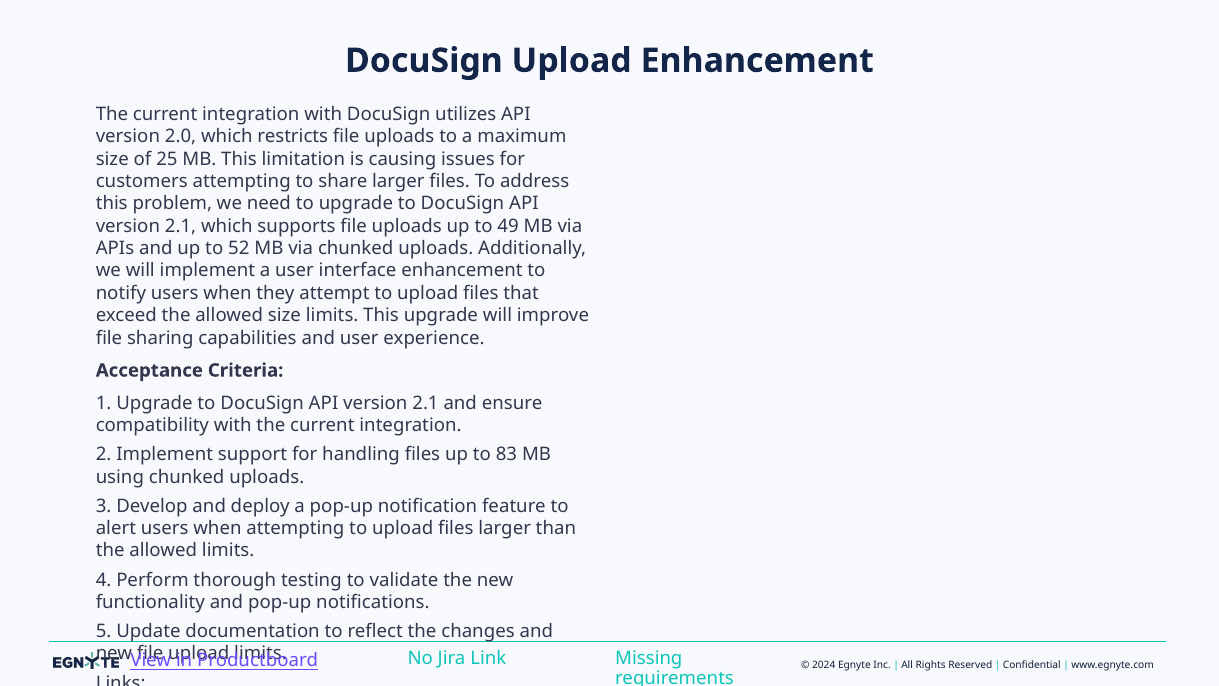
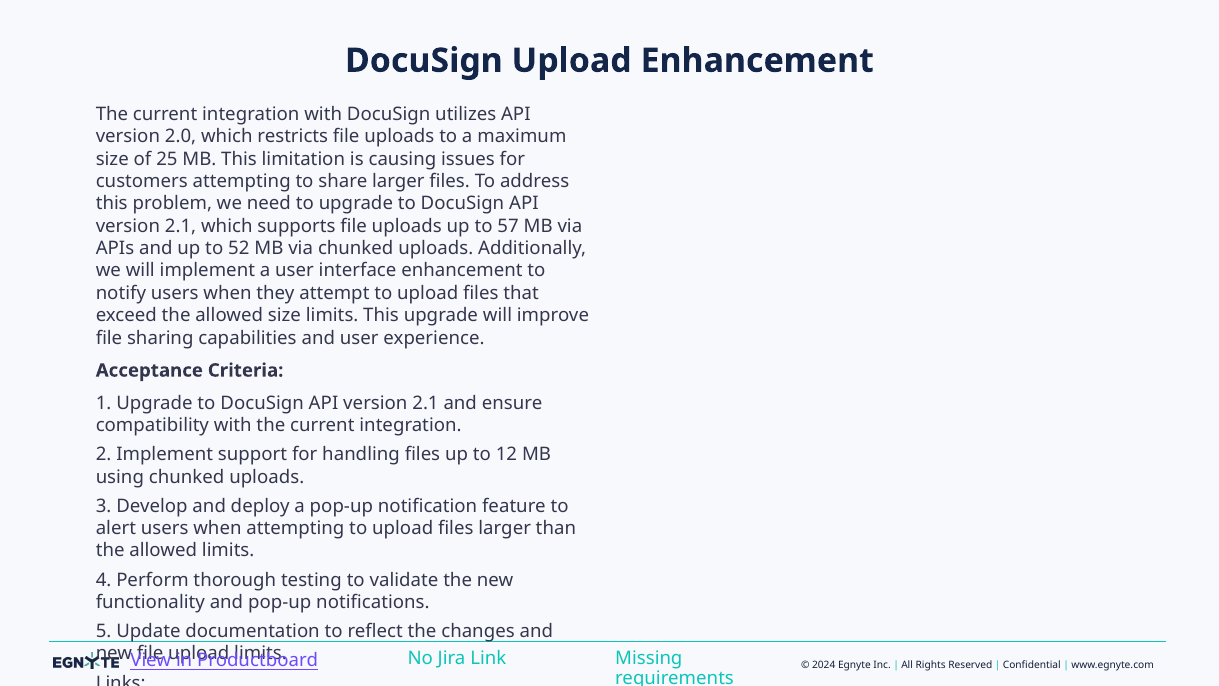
49: 49 -> 57 (508, 226)
83: 83 -> 12 (507, 454)
